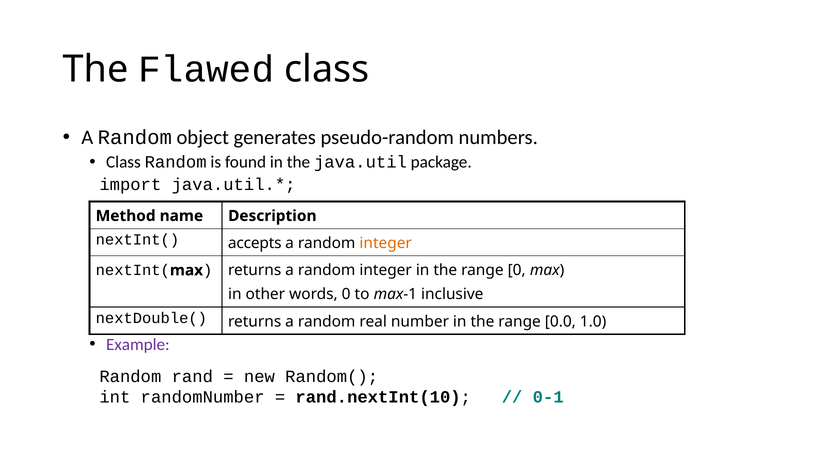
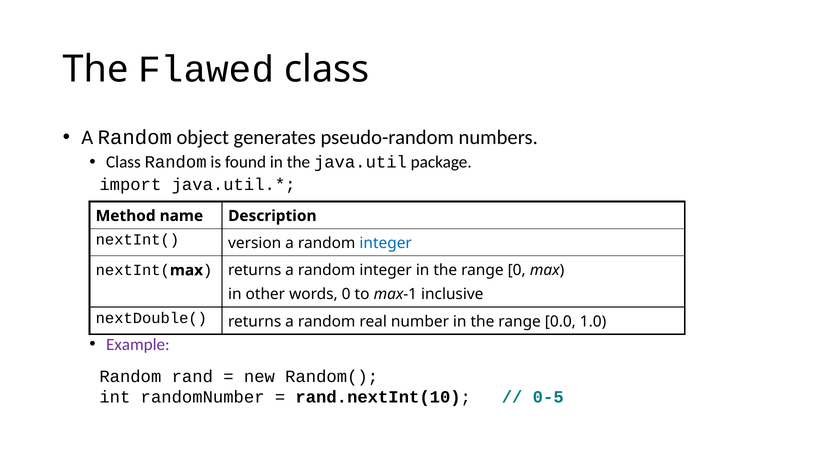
accepts: accepts -> version (255, 243)
integer colour: orange -> blue (386, 243)
0-1: 0-1 -> 0-5 (548, 398)
